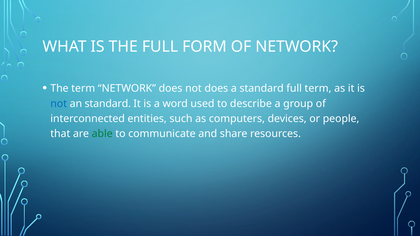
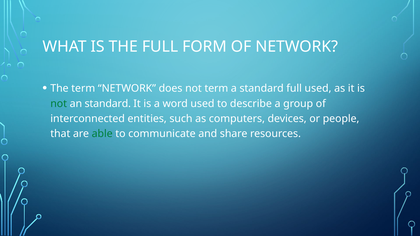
not does: does -> term (216, 89)
full term: term -> used (318, 89)
not colour: blue -> green (59, 104)
